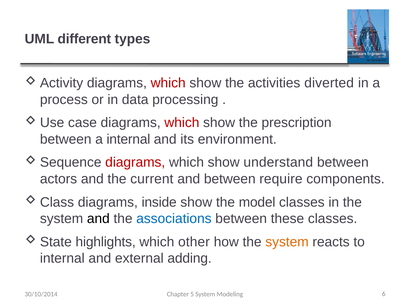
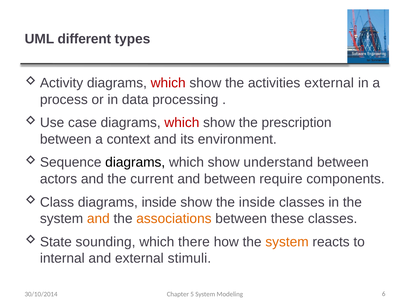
activities diverted: diverted -> external (329, 83)
a internal: internal -> context (128, 139)
diagrams colour: red -> black (135, 162)
the model: model -> inside (257, 202)
and colour: black -> orange (98, 218)
associations colour: blue -> orange (174, 218)
highlights: highlights -> sounding (106, 242)
other: other -> there (194, 242)
adding: adding -> stimuli (189, 258)
